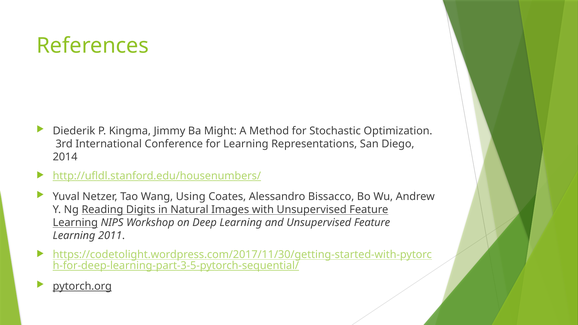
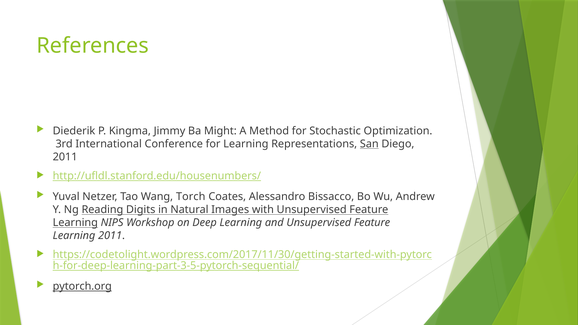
San underline: none -> present (369, 144)
2014: 2014 -> 2011 (65, 157)
Using: Using -> Torch (191, 197)
